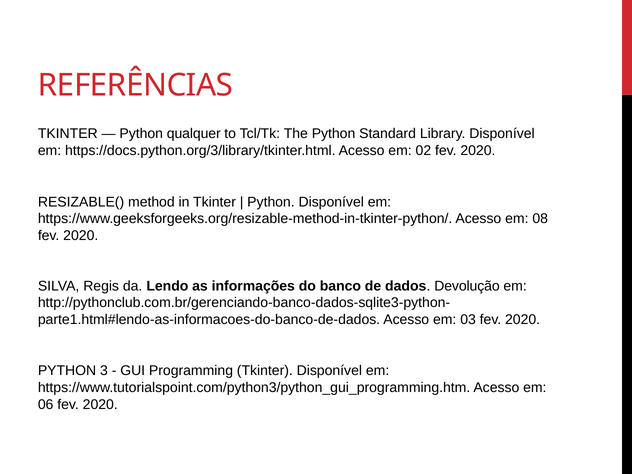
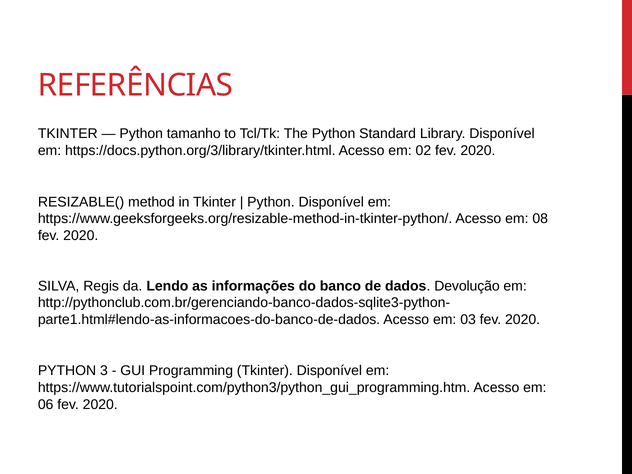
qualquer: qualquer -> tamanho (194, 134)
